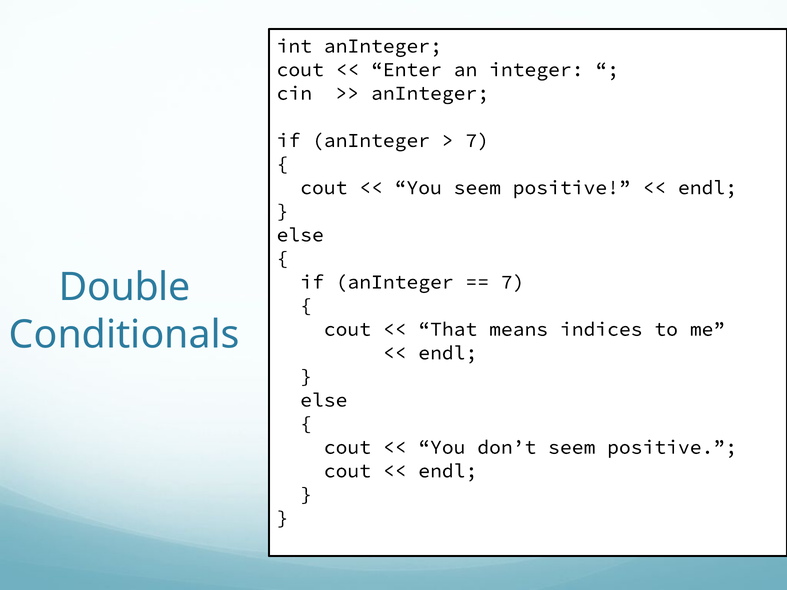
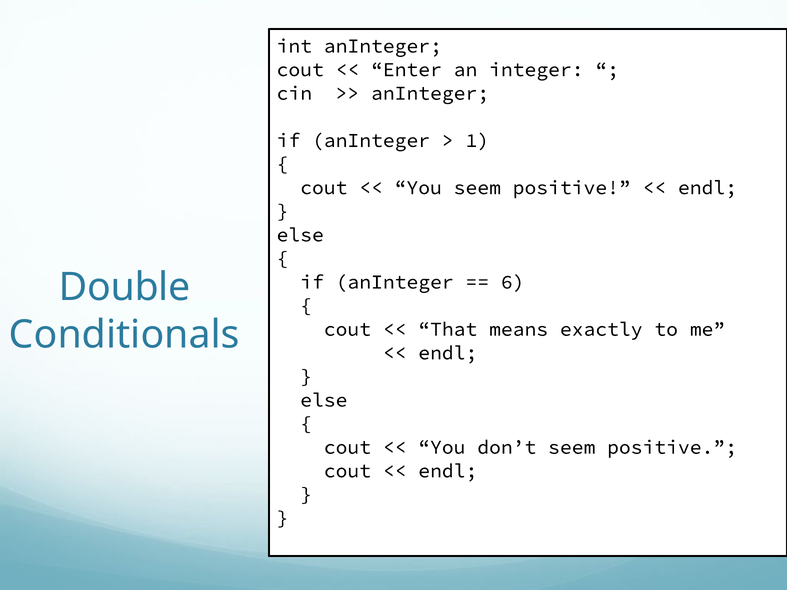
7: 7 -> 1 (477, 140)
7: 7 -> 6 (513, 282)
indices: indices -> exactly (601, 329)
